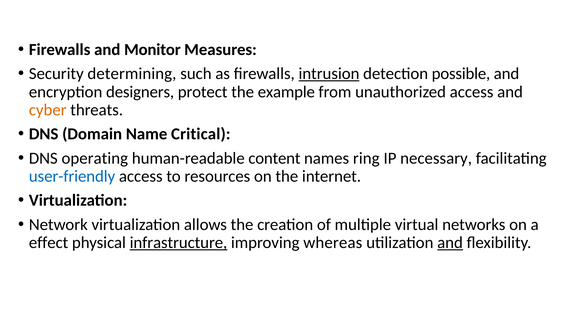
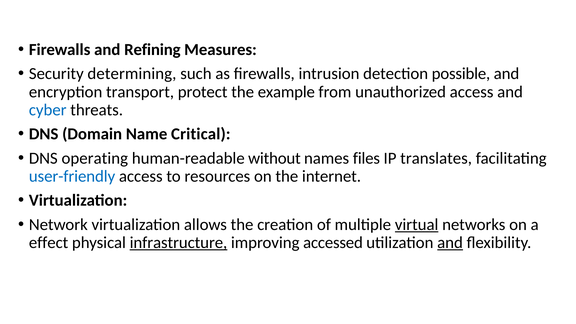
Monitor: Monitor -> Refining (152, 50)
intrusion underline: present -> none (329, 74)
designers: designers -> transport (140, 92)
cyber colour: orange -> blue (48, 110)
content: content -> without (274, 158)
ring: ring -> files (366, 158)
necessary: necessary -> translates (436, 158)
virtual underline: none -> present (417, 225)
whereas: whereas -> accessed (333, 243)
